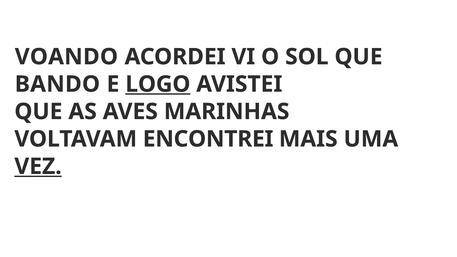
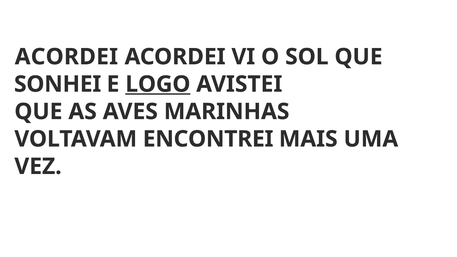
VOANDO: VOANDO -> ACORDEI (66, 57)
BANDO: BANDO -> SONHEI (58, 84)
VEZ underline: present -> none (38, 166)
